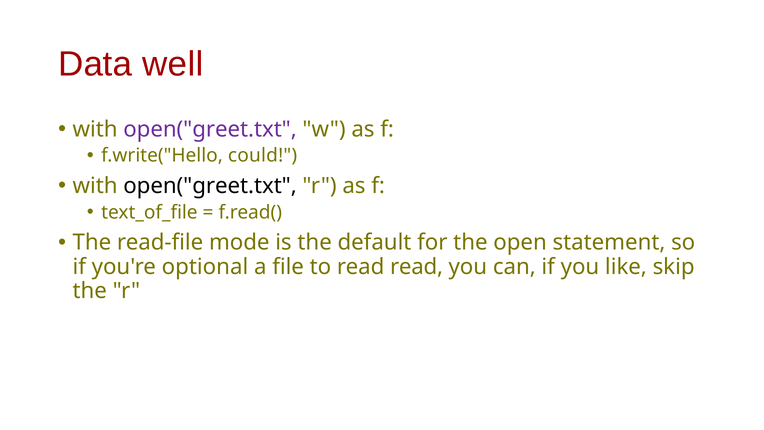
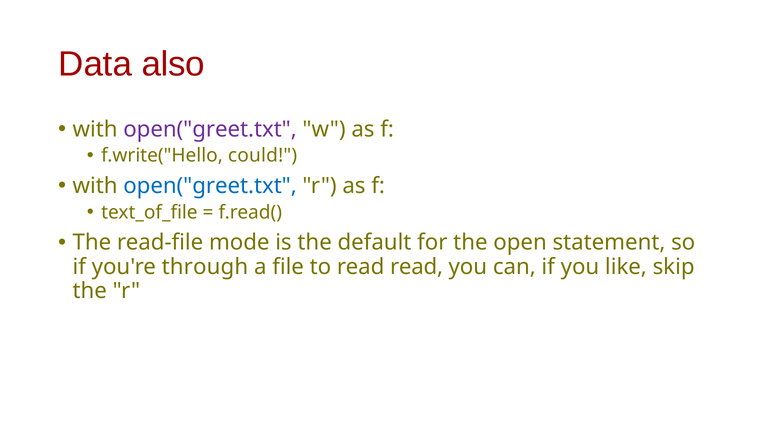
well: well -> also (173, 64)
open("greet.txt colour: black -> blue (210, 186)
optional: optional -> through (205, 266)
